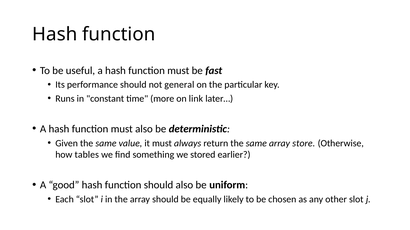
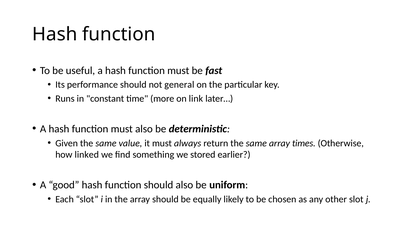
store: store -> times (304, 144)
tables: tables -> linked (87, 155)
